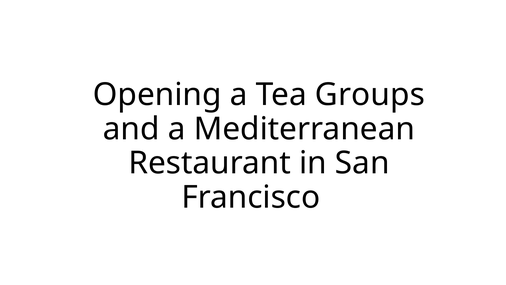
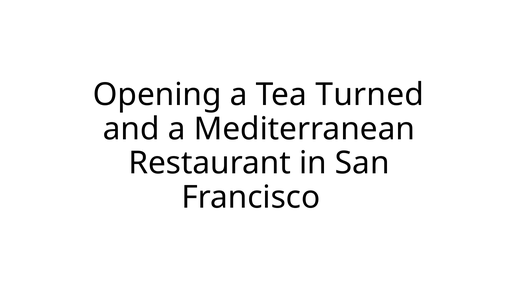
Groups: Groups -> Turned (370, 95)
